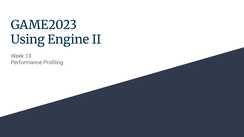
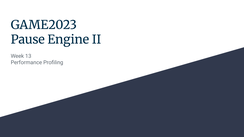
Using: Using -> Pause (28, 40)
